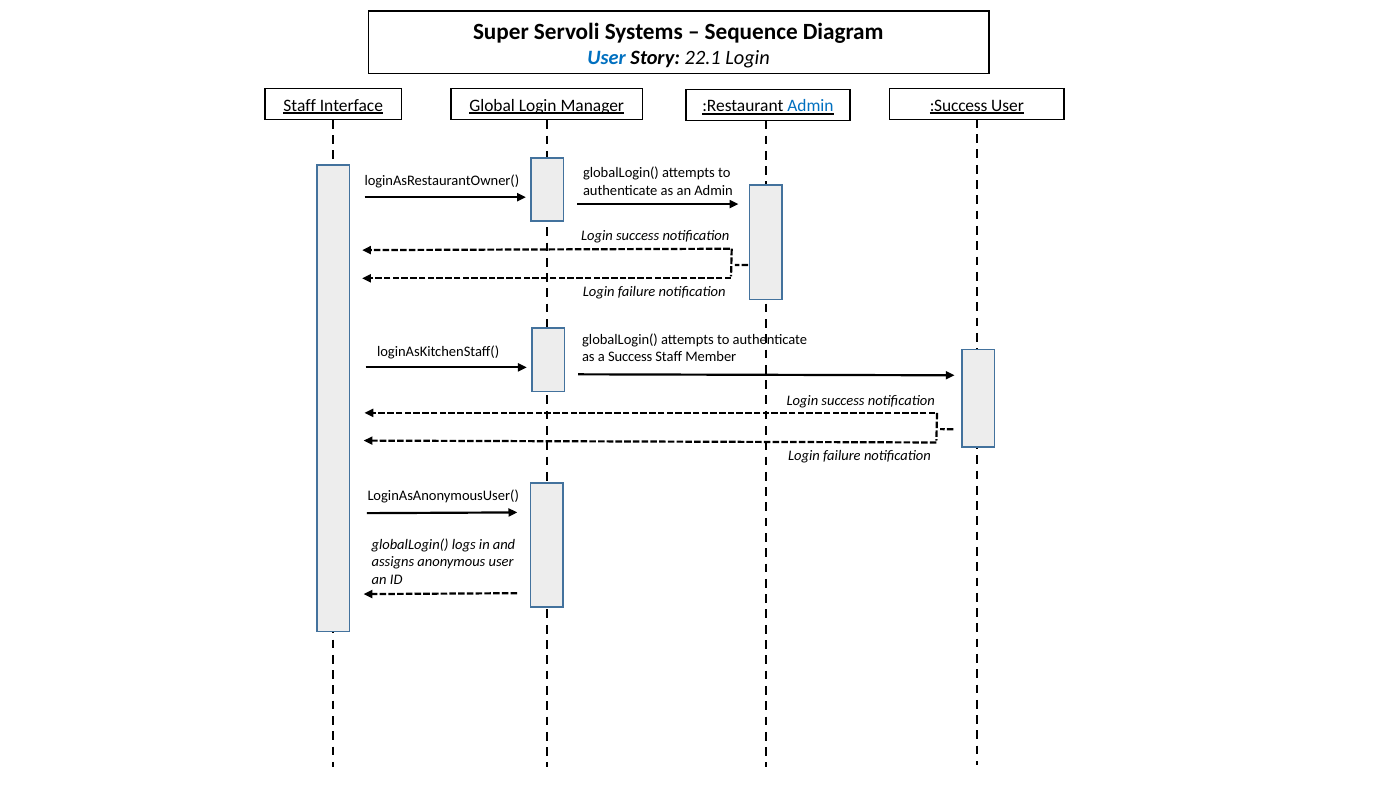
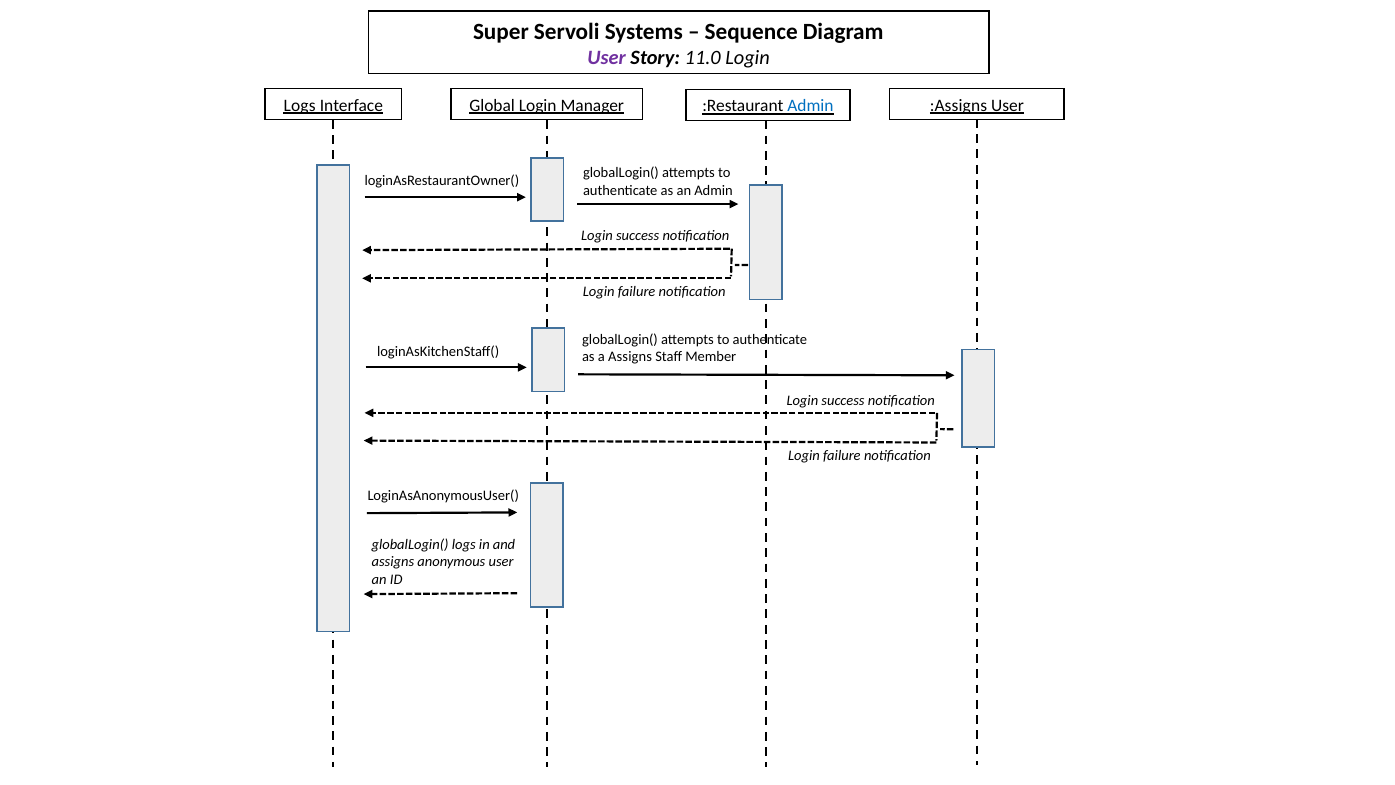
User colour: blue -> purple (607, 58)
22.1: 22.1 -> 11.0 (703, 58)
Staff: Staff -> Logs (300, 105)
:Success: :Success -> :Assigns (958, 105)
a Success: Success -> Assigns (630, 357)
